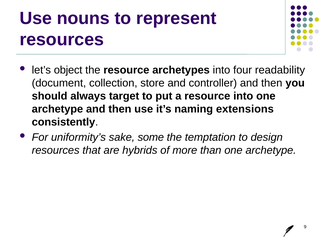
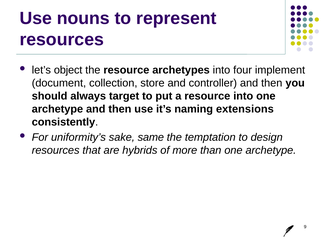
readability: readability -> implement (280, 70)
some: some -> same (151, 138)
